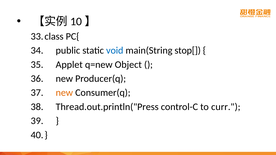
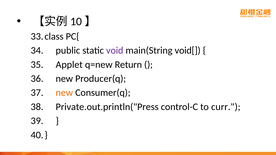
void colour: blue -> purple (115, 51)
stop[: stop[ -> void[ (188, 51)
Object: Object -> Return (128, 65)
Thread.out.println("Press: Thread.out.println("Press -> Private.out.println("Press (107, 107)
